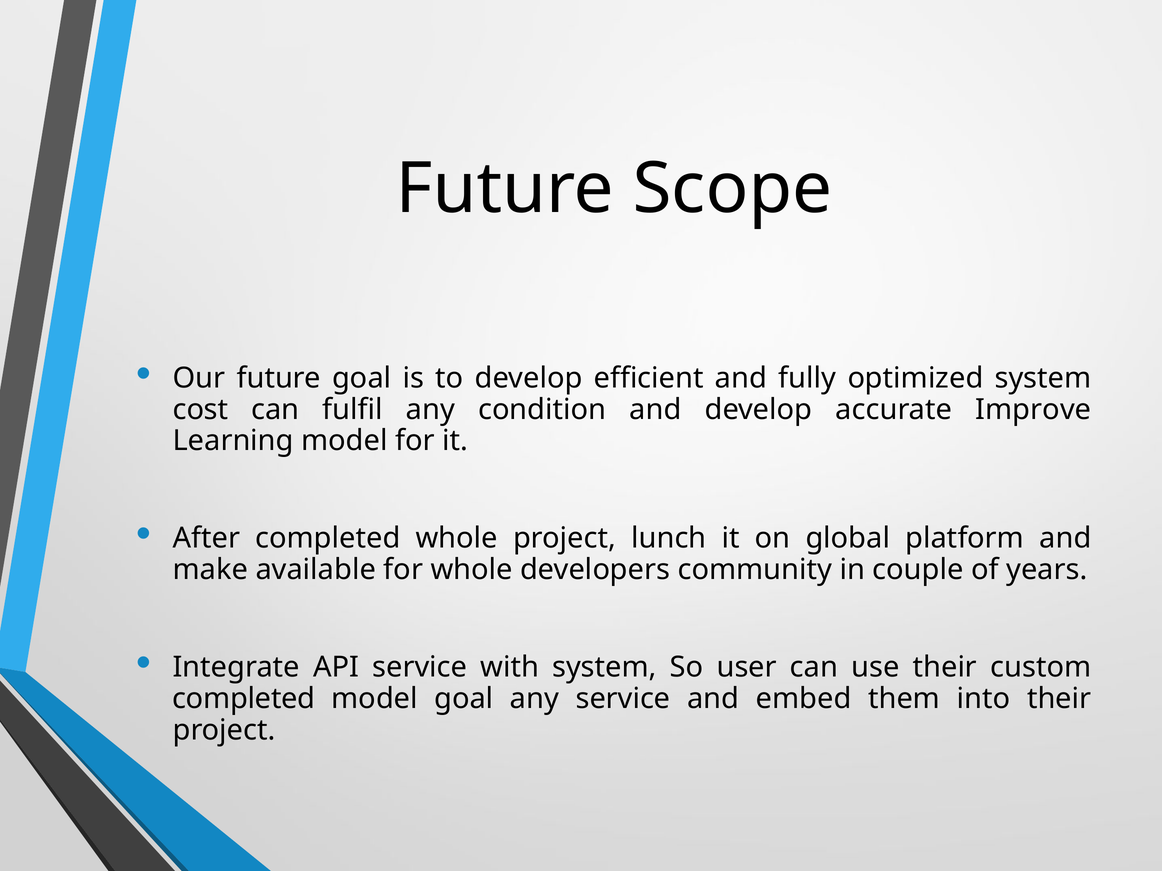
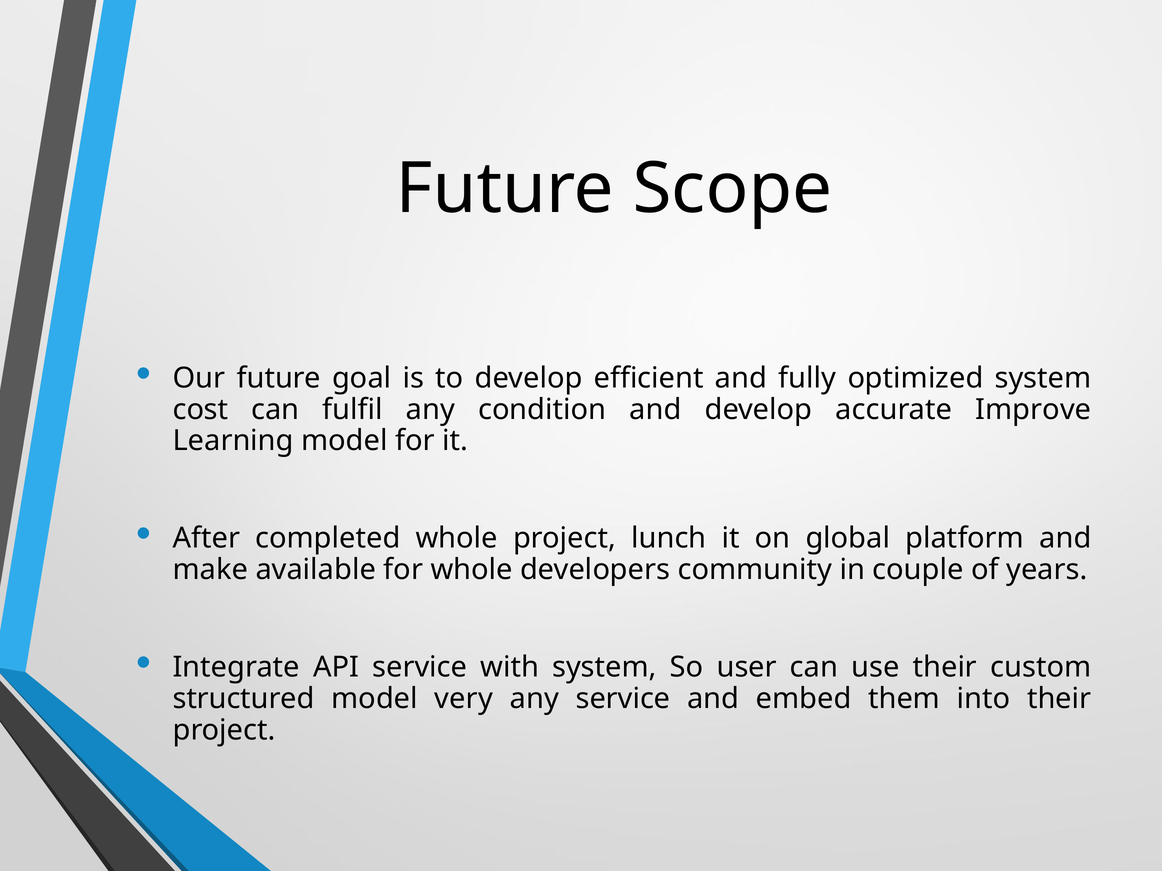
completed: completed -> structured (244, 699)
model goal: goal -> very (464, 699)
